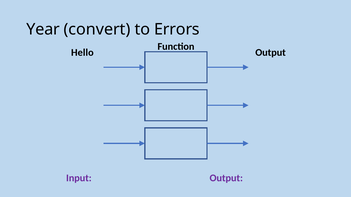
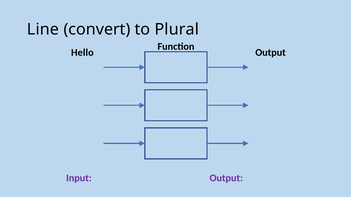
Year: Year -> Line (43, 29)
Errors: Errors -> Plural (177, 29)
